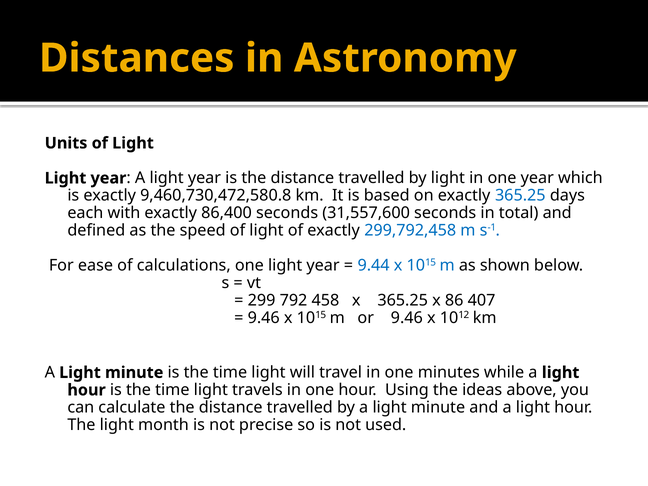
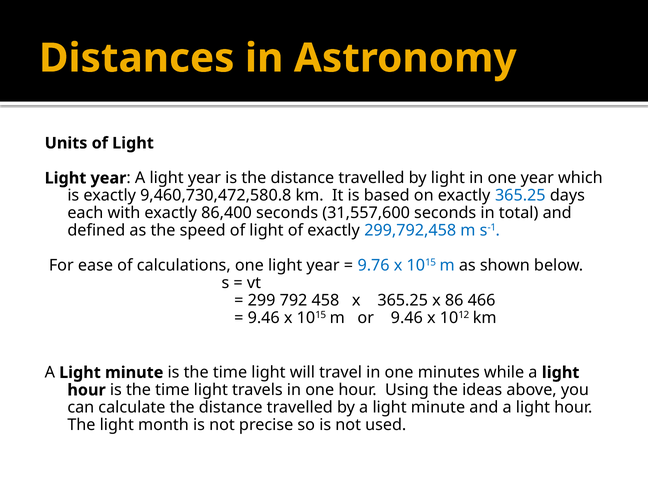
9.44: 9.44 -> 9.76 (374, 266)
407: 407 -> 466 (482, 301)
